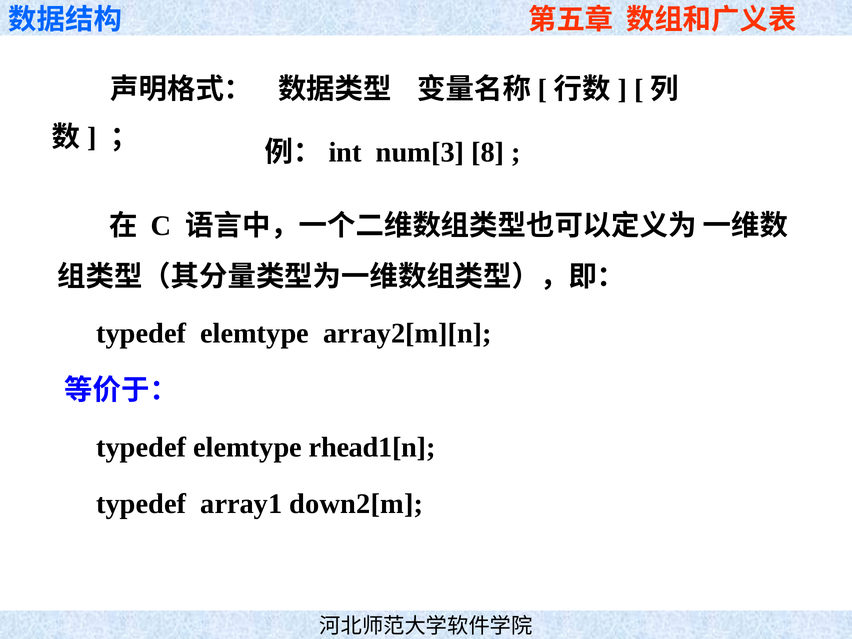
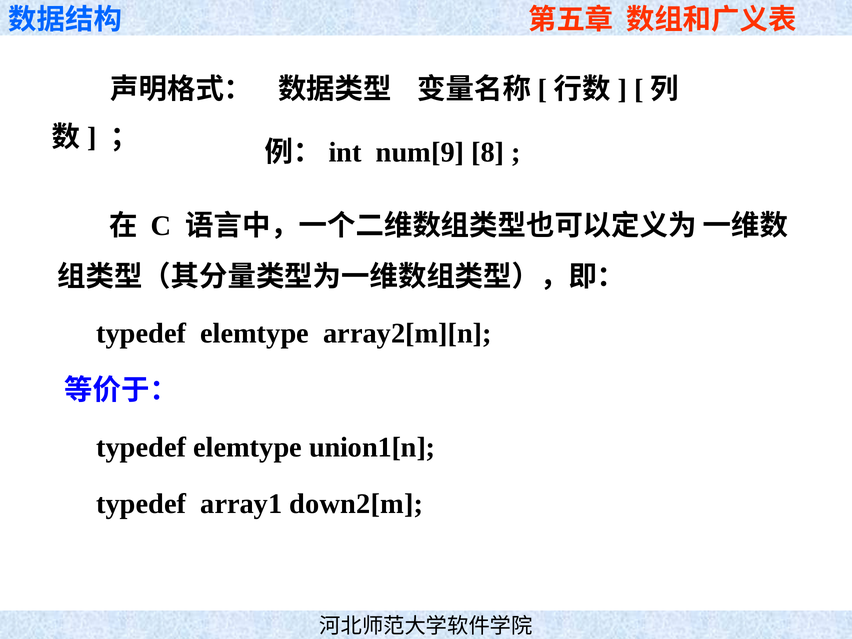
num[3: num[3 -> num[9 (420, 152)
rhead1[n: rhead1[n -> union1[n (372, 447)
